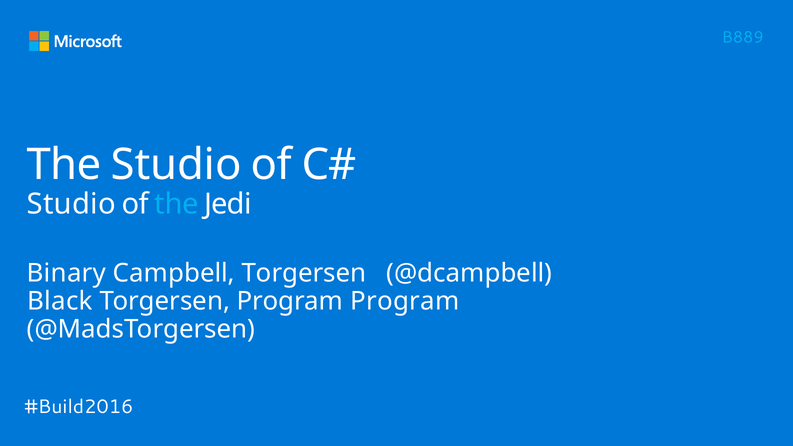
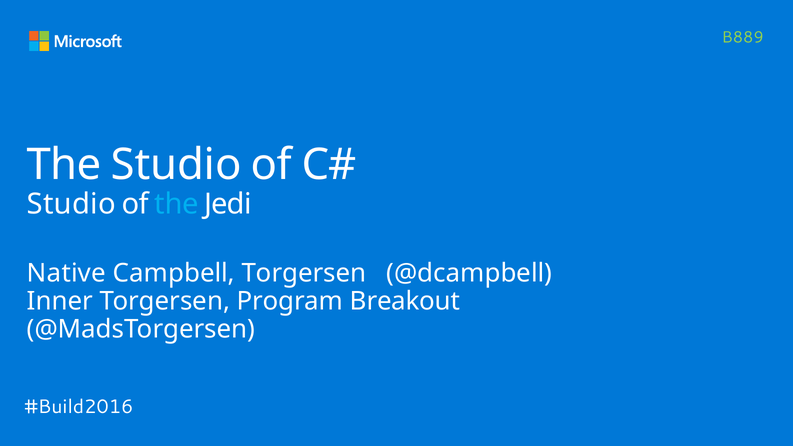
B889 colour: light blue -> light green (743, 38)
Binary: Binary -> Native (66, 273)
Black: Black -> Inner (60, 301)
Program Program: Program -> Breakout (405, 301)
